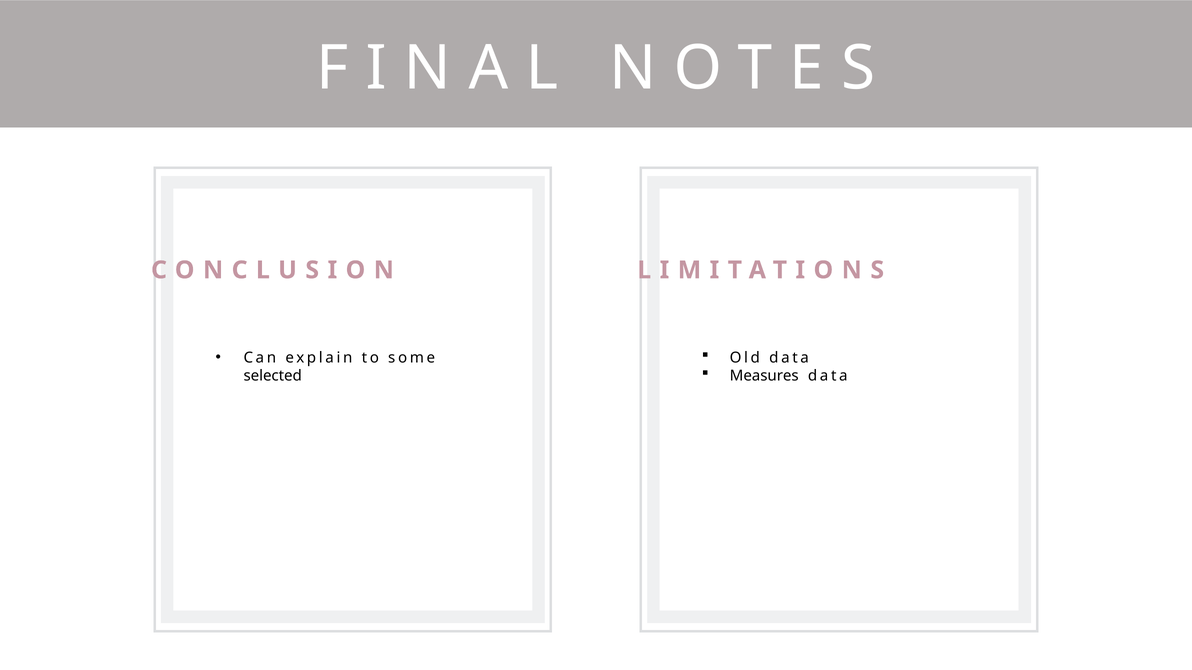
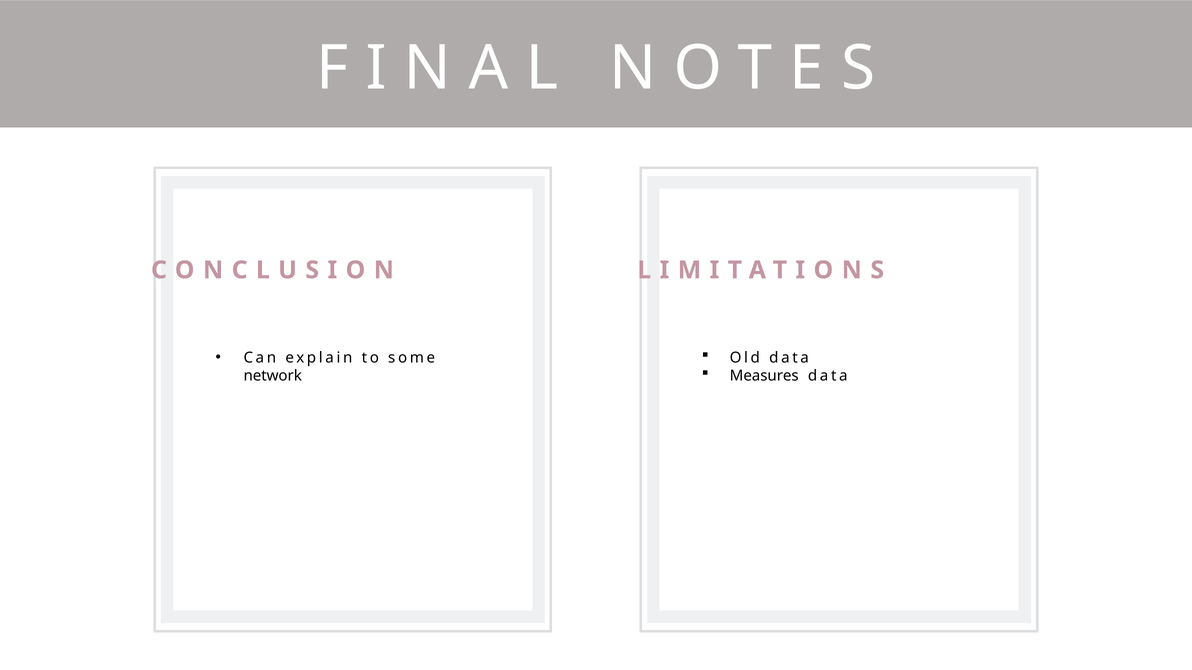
selected: selected -> network (273, 376)
